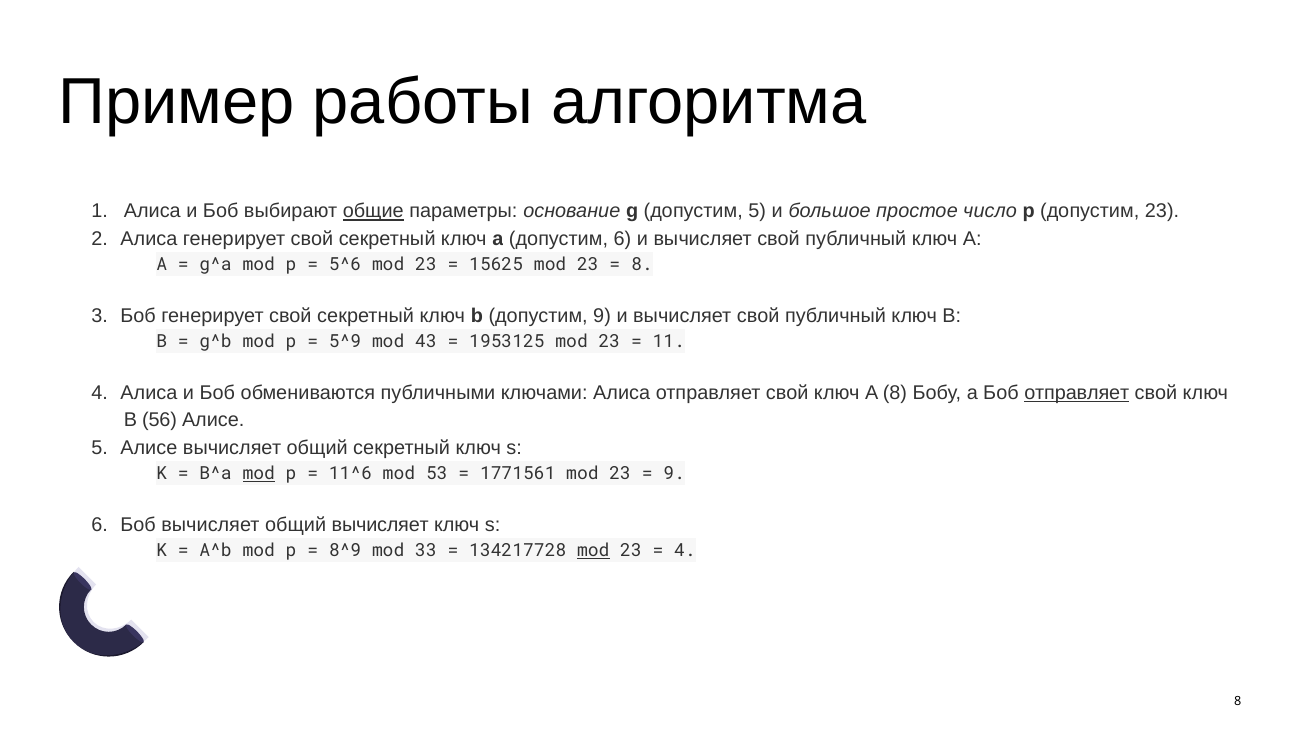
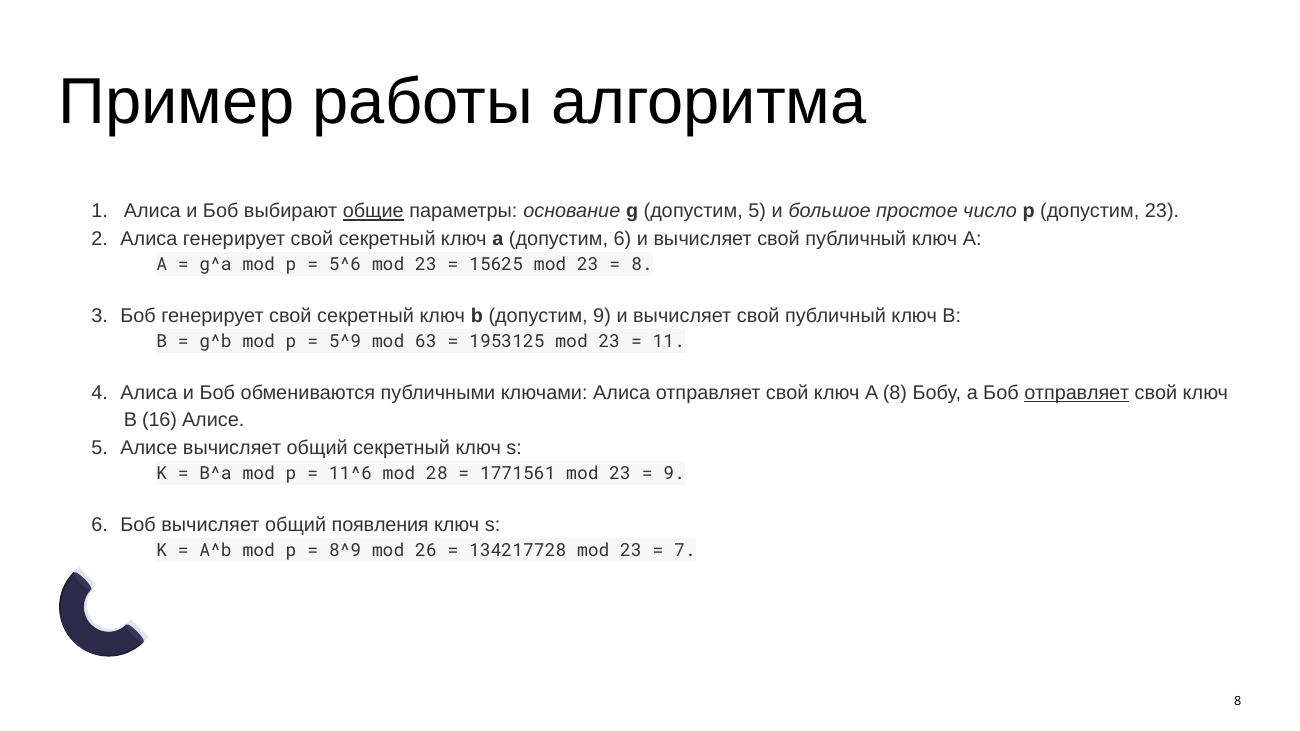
43: 43 -> 63 (426, 342)
56: 56 -> 16 (160, 421)
mod underline: present -> none (259, 474)
53: 53 -> 28 (437, 474)
общий вычисляет: вычисляет -> появления (380, 525)
33: 33 -> 26 (426, 551)
mod underline: present -> none (593, 551)
4: 4 -> 7 (685, 551)
